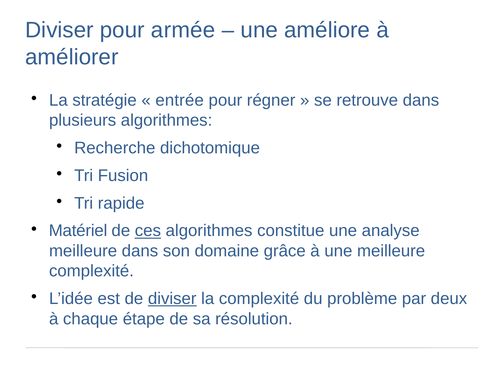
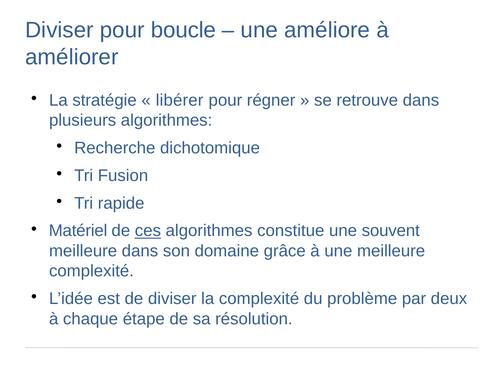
armée: armée -> boucle (183, 30)
entrée: entrée -> libérer (180, 100)
analyse: analyse -> souvent (391, 231)
diviser underline: present -> none (172, 299)
